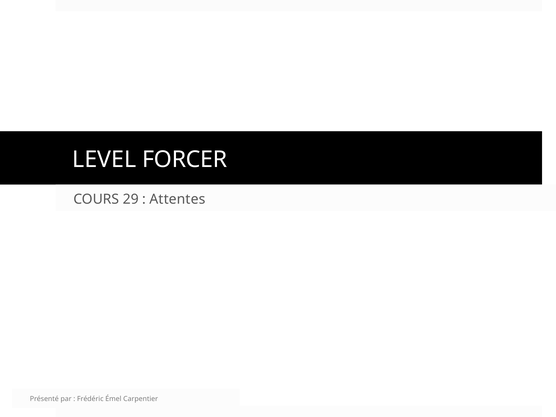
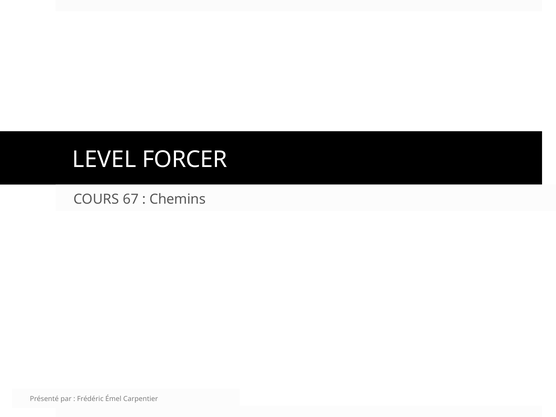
29: 29 -> 67 (131, 199)
Attentes: Attentes -> Chemins (178, 199)
